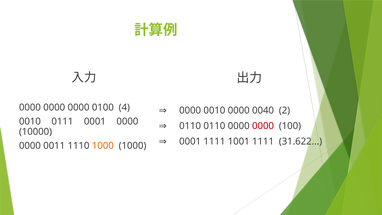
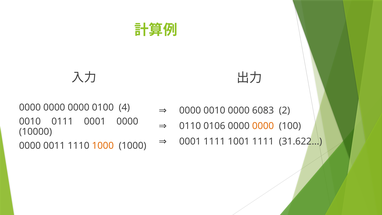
0040: 0040 -> 6083 (263, 110)
0110 0110: 0110 -> 0106 (214, 126)
0000 colour: red -> orange (263, 126)
